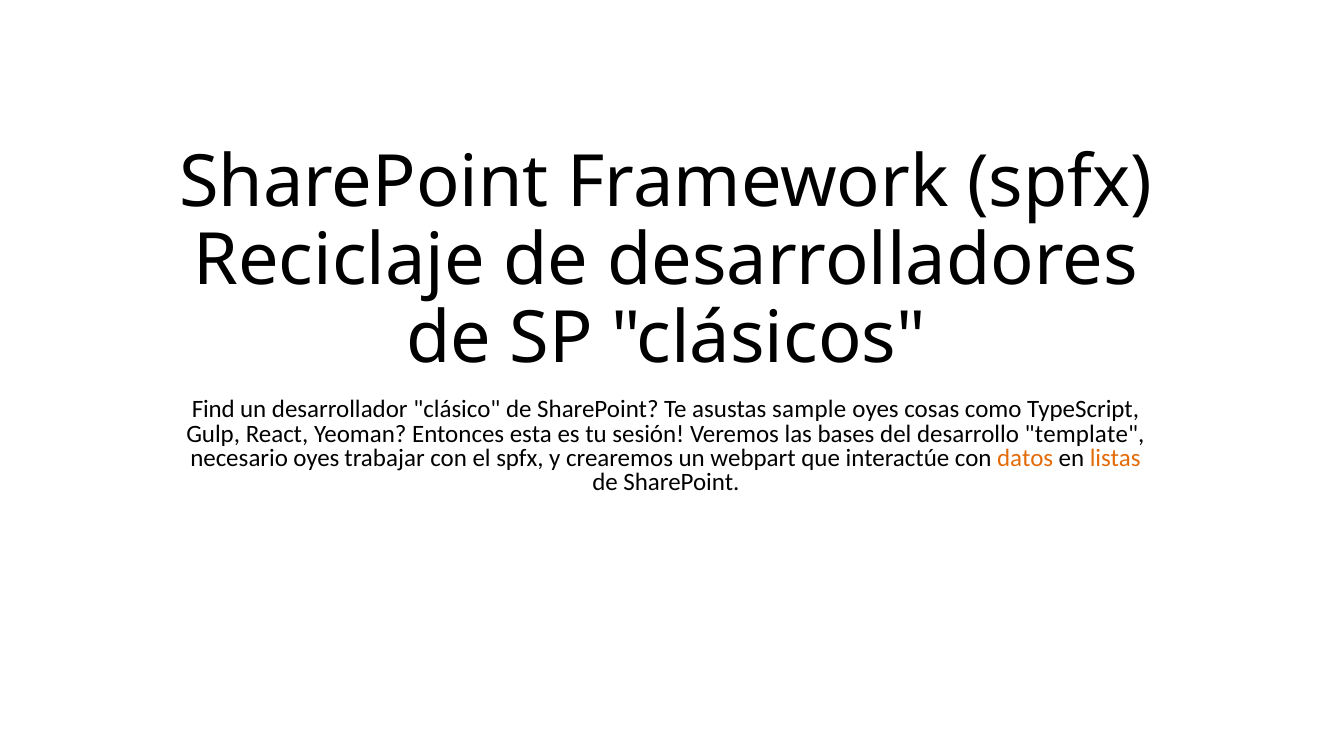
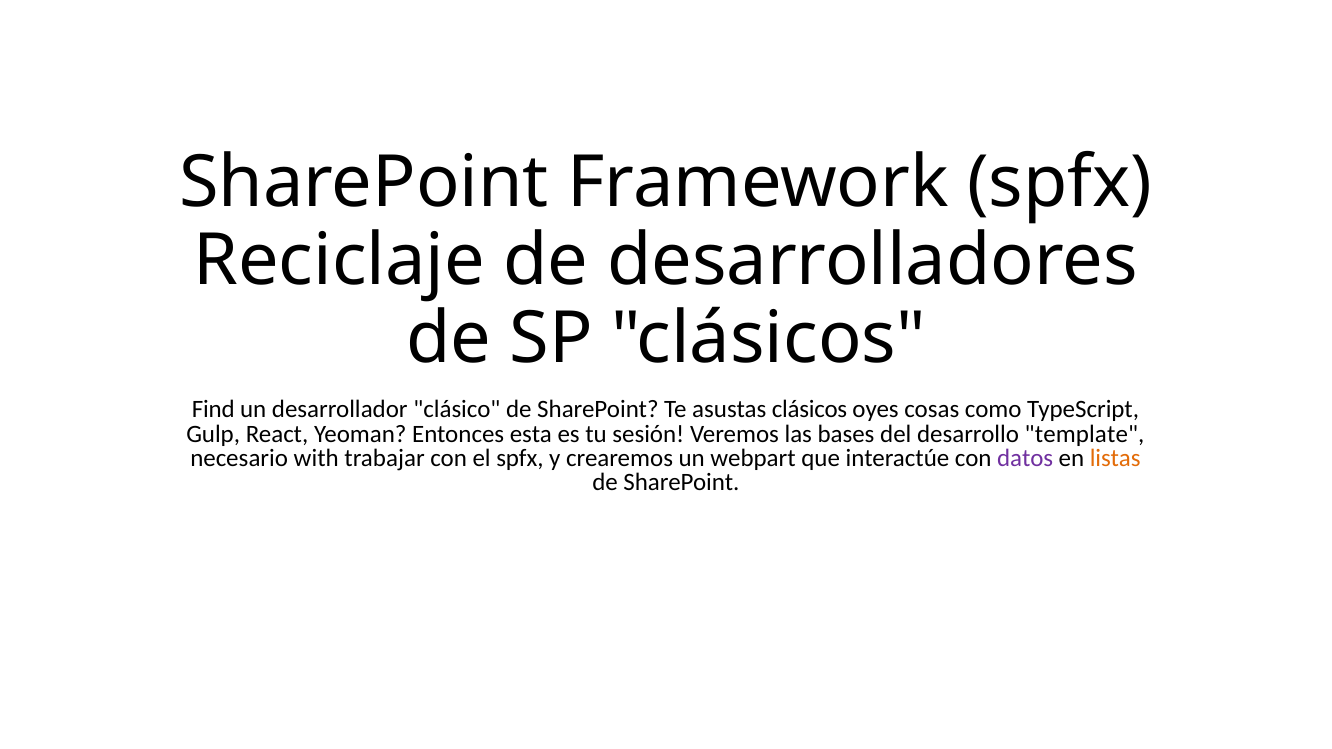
asustas sample: sample -> clásicos (810, 410)
necesario oyes: oyes -> with (316, 458)
datos colour: orange -> purple (1025, 458)
